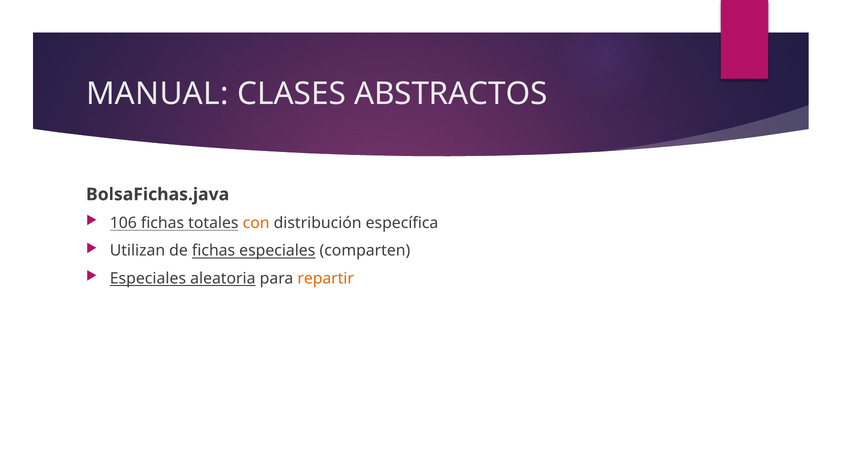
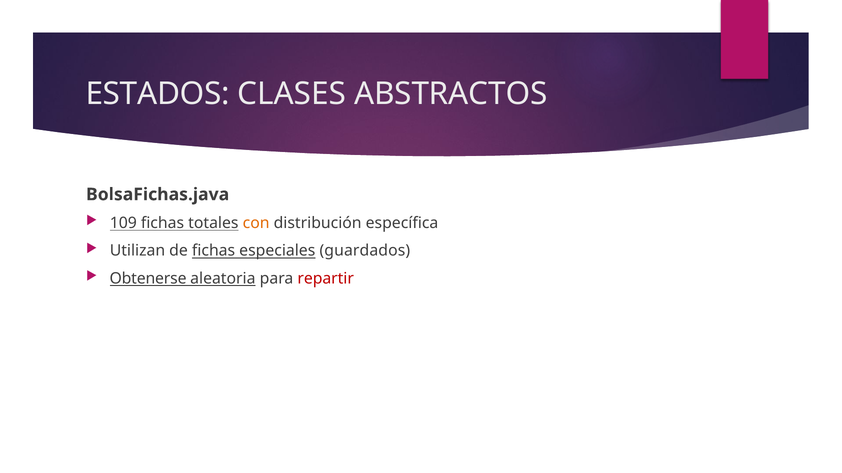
MANUAL: MANUAL -> ESTADOS (158, 94)
106: 106 -> 109 (123, 223)
comparten: comparten -> guardados (365, 251)
Especiales: Especiales -> Obtenerse (148, 279)
repartir colour: orange -> red (326, 279)
